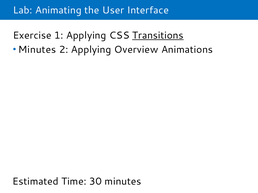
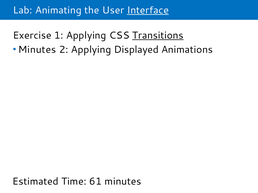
Interface underline: none -> present (148, 10)
Overview: Overview -> Displayed (136, 50)
30: 30 -> 61 (96, 182)
